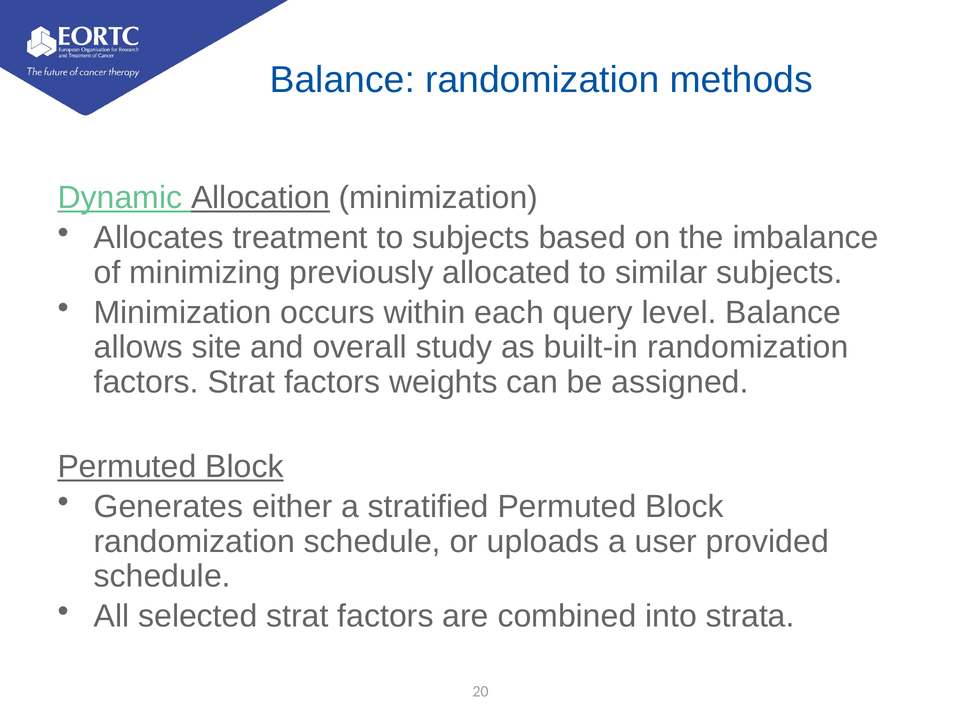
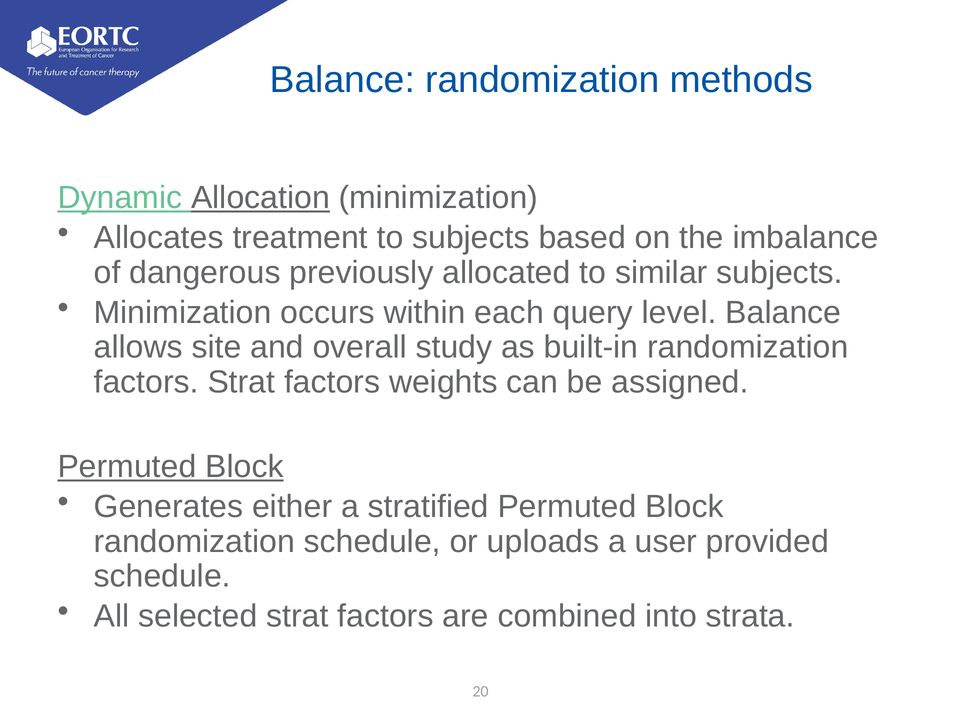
minimizing: minimizing -> dangerous (205, 272)
